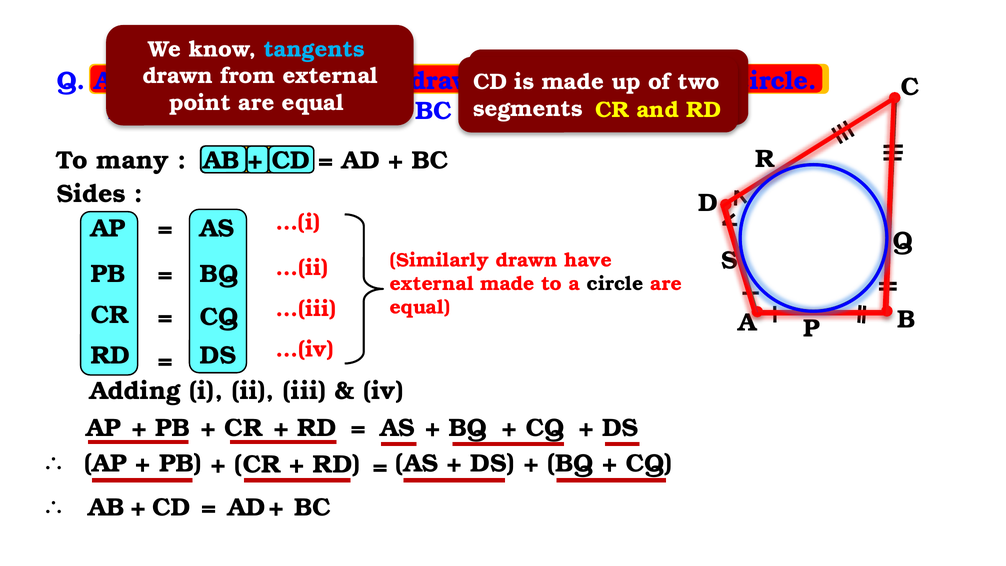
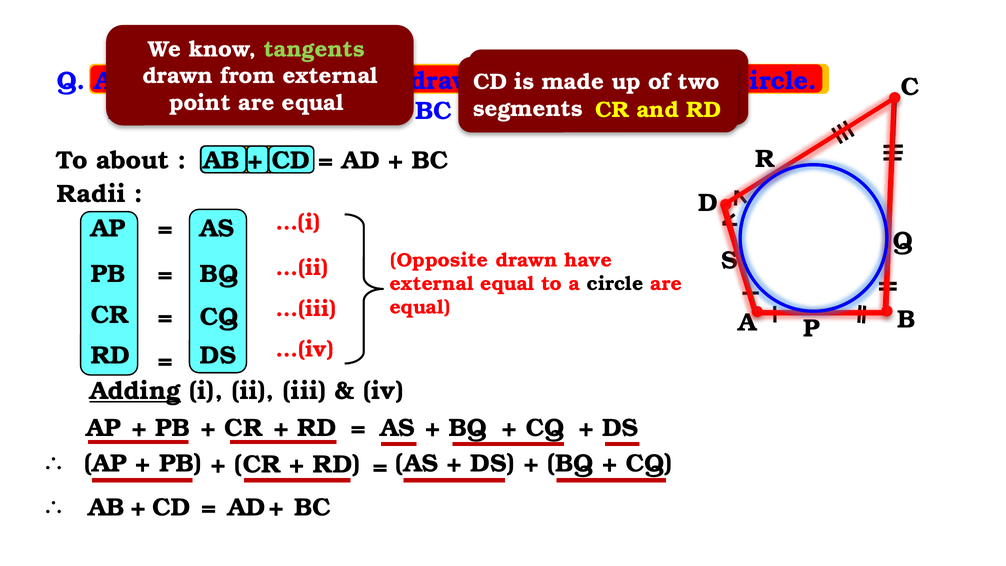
tangents colour: light blue -> light green (314, 49)
many: many -> about (133, 161)
Sides: Sides -> Radii (91, 194)
Similarly: Similarly -> Opposite (439, 260)
external made: made -> equal (507, 284)
Adding underline: none -> present (135, 391)
